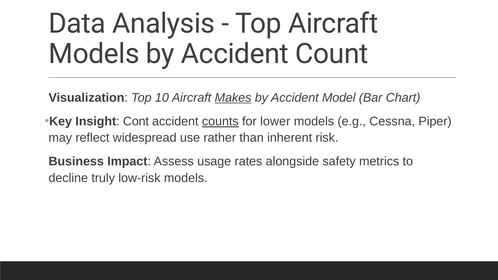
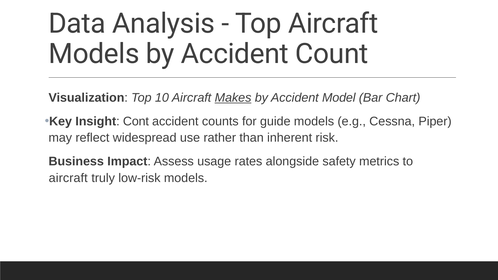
counts underline: present -> none (220, 121)
lower: lower -> guide (275, 121)
decline: decline -> aircraft (68, 178)
